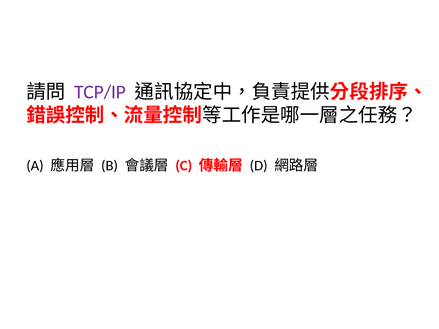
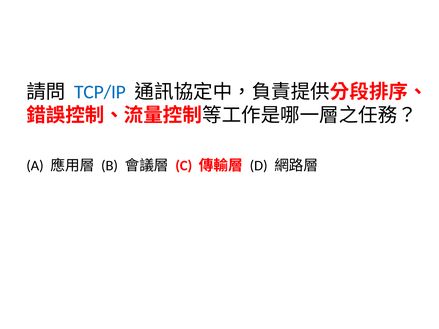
TCP/IP colour: purple -> blue (100, 92)
